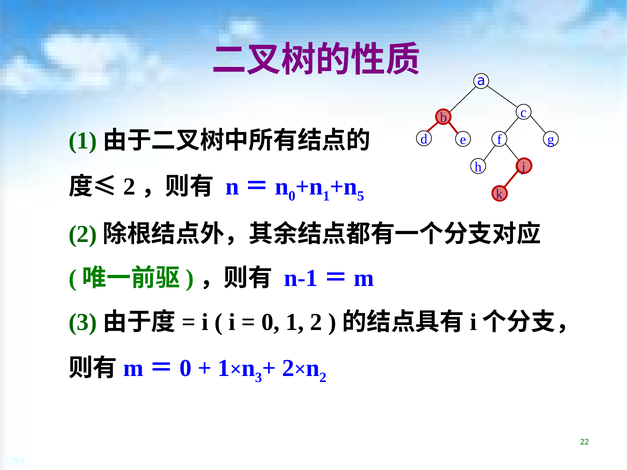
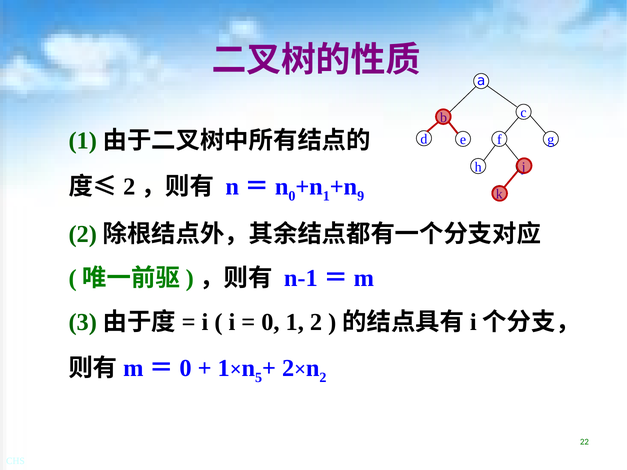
5: 5 -> 9 (361, 196)
3: 3 -> 5 (259, 378)
